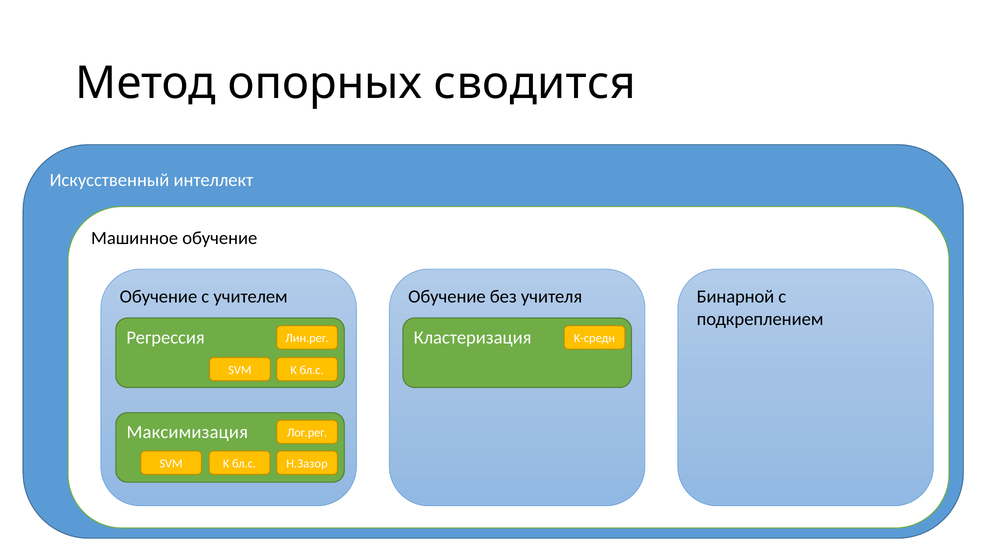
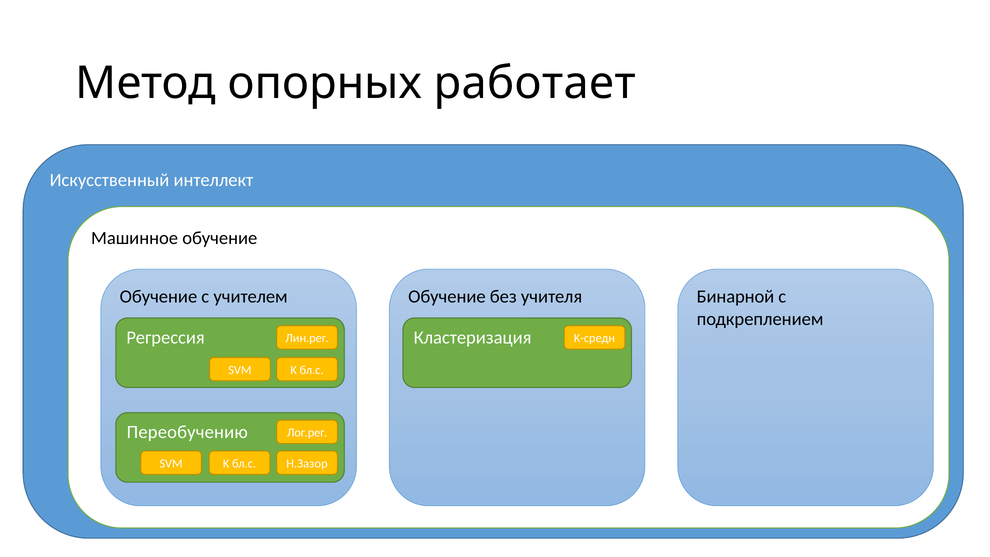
сводится: сводится -> работает (535, 83)
Максимизация: Максимизация -> Переобучению (187, 432)
